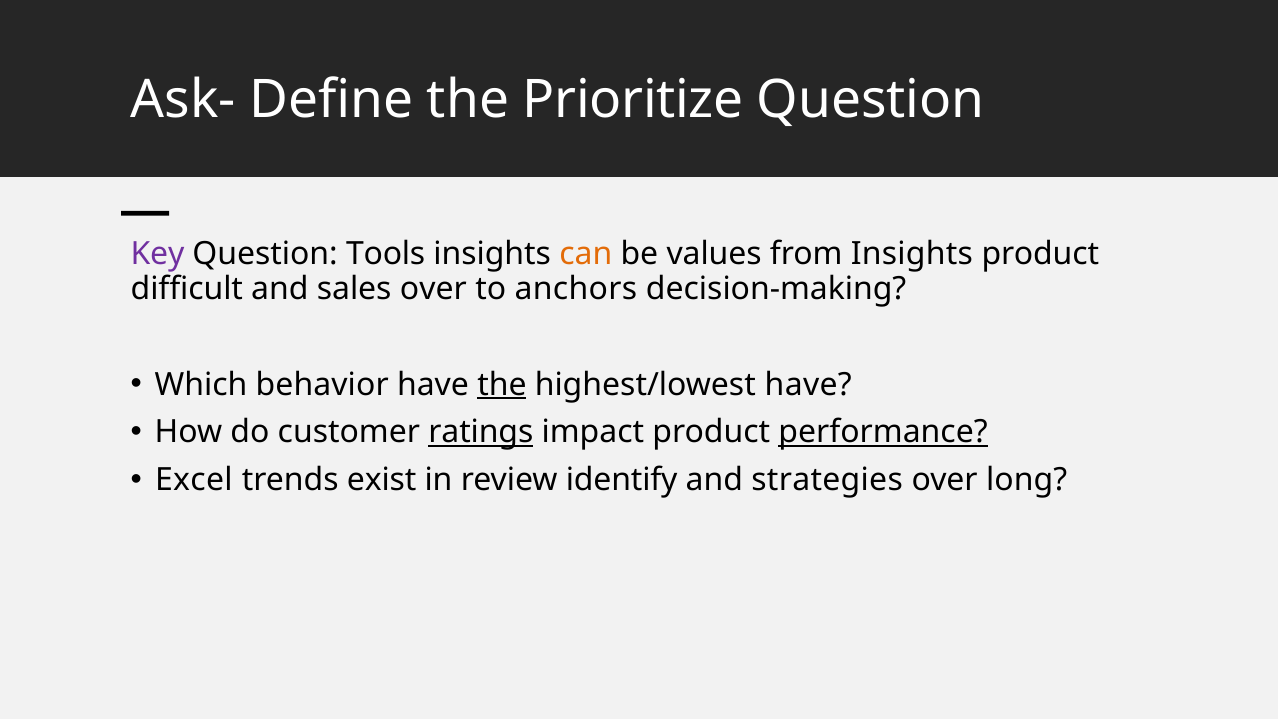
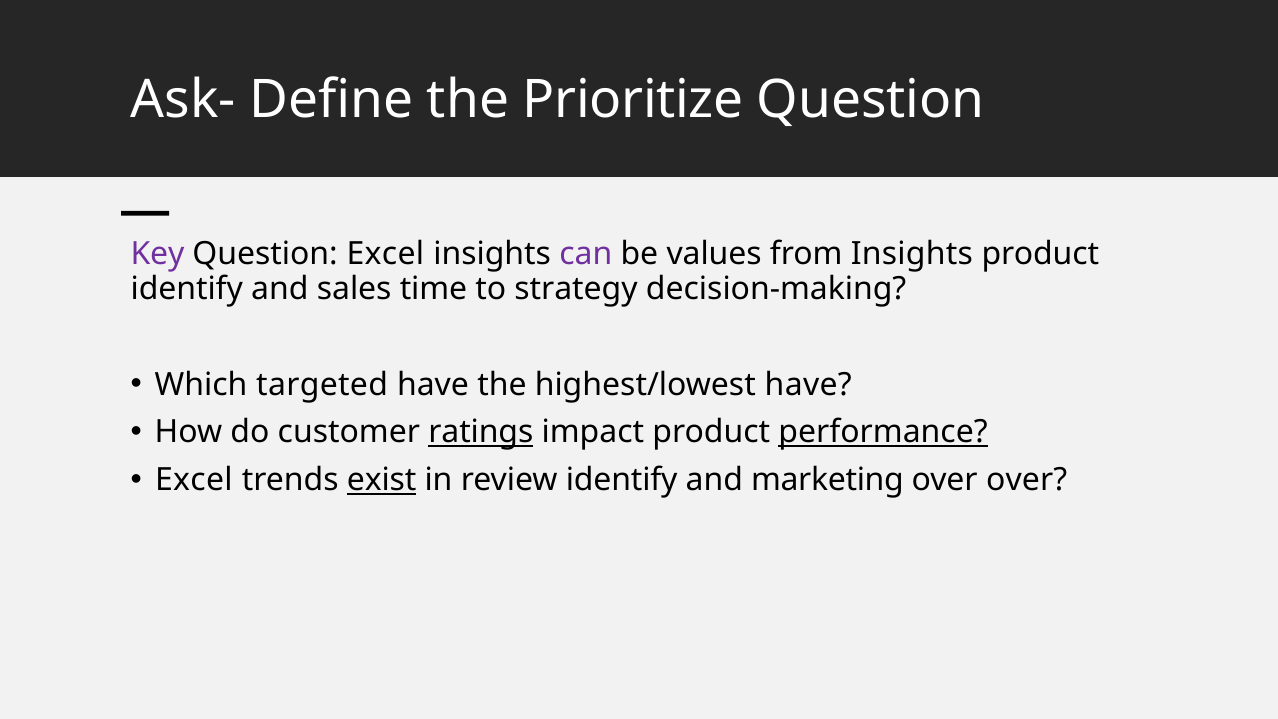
Question Tools: Tools -> Excel (385, 254)
can colour: orange -> purple (586, 254)
difficult: difficult -> identify (187, 289)
sales over: over -> time (433, 289)
anchors: anchors -> strategy (576, 289)
behavior: behavior -> targeted (322, 384)
the underline: present -> none (502, 384)
exist underline: none -> present (382, 480)
strategies: strategies -> marketing (827, 480)
over long: long -> over (1027, 480)
